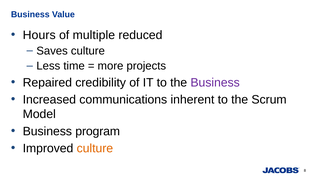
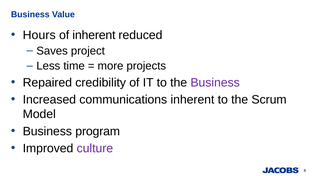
of multiple: multiple -> inherent (94, 35)
Saves culture: culture -> project (88, 51)
culture colour: orange -> purple (95, 148)
